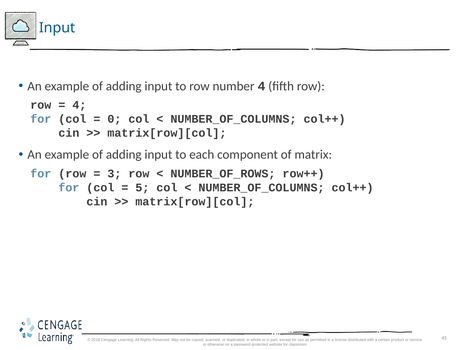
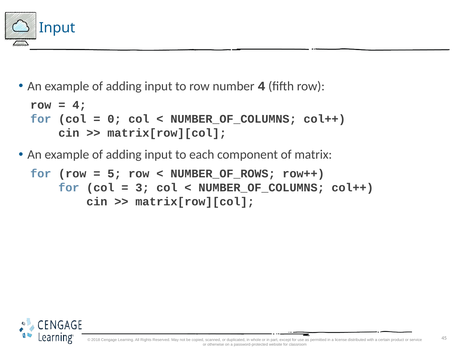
3: 3 -> 5 (114, 174)
5: 5 -> 3 (142, 188)
